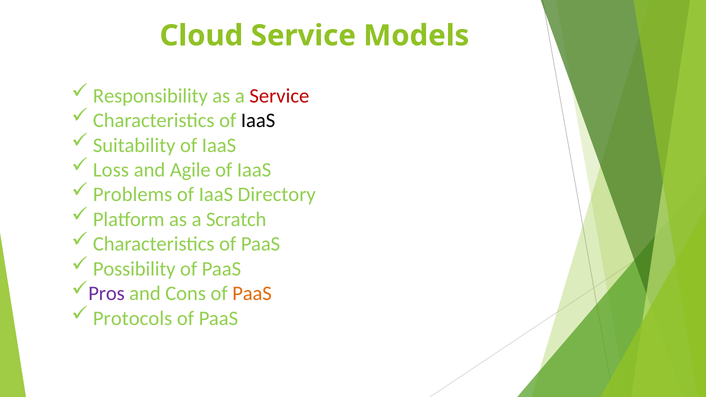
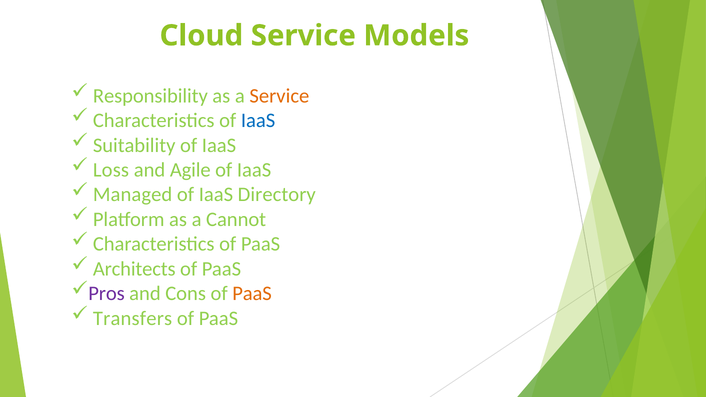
Service colour: red -> orange (279, 96)
IaaS colour: black -> blue (258, 121)
Problems: Problems -> Managed (133, 195)
Scratch: Scratch -> Cannot (236, 219)
Possibility: Possibility -> Architects (134, 269)
Protocols: Protocols -> Transfers (133, 318)
